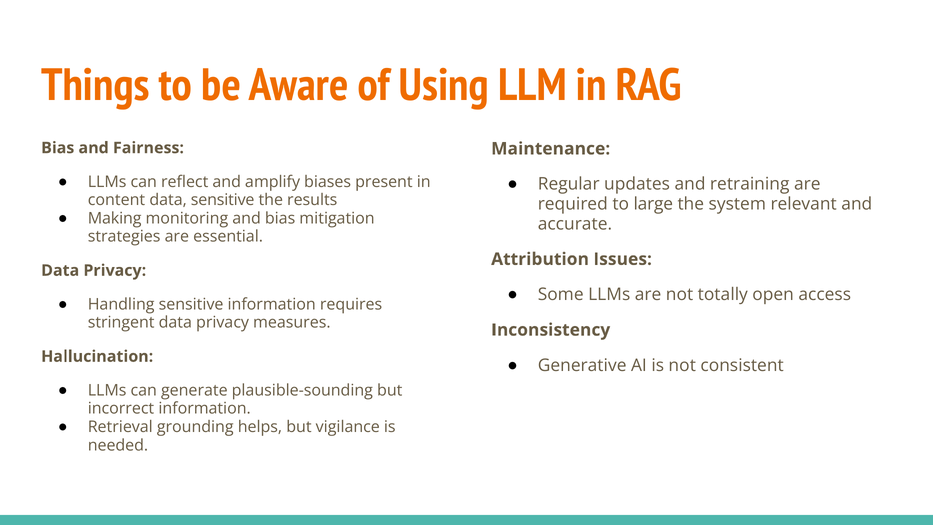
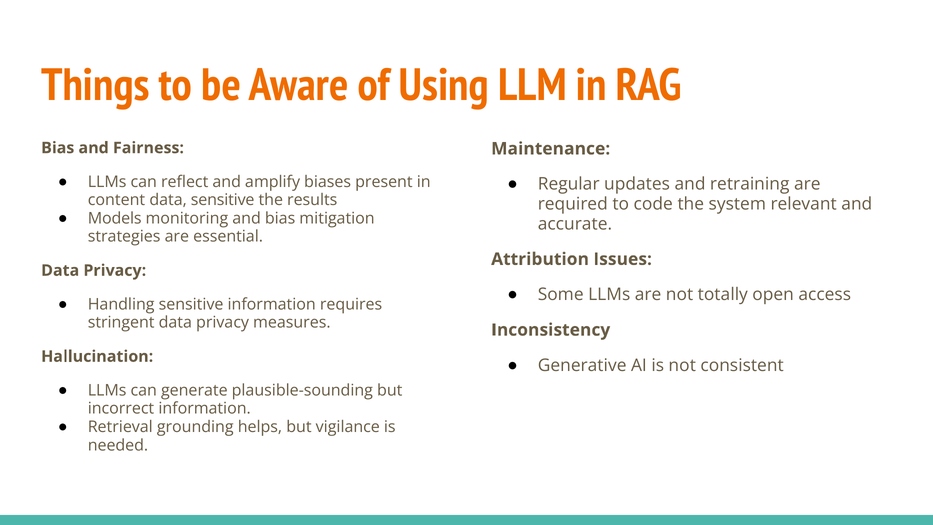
large: large -> code (653, 204)
Making: Making -> Models (115, 218)
